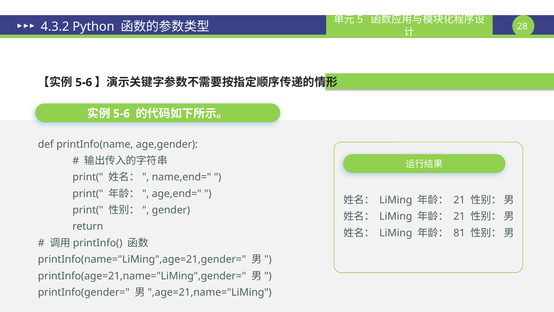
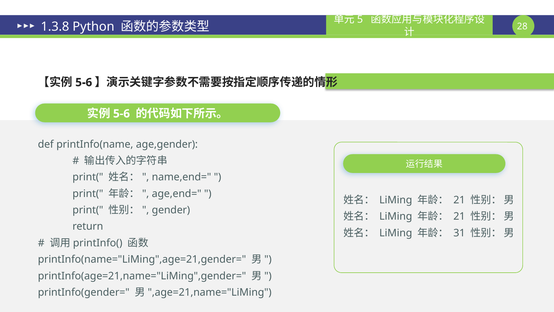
4.3.2: 4.3.2 -> 1.3.8 (55, 26)
81: 81 -> 31 (459, 233)
